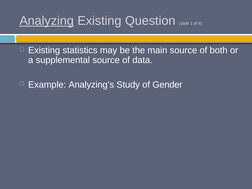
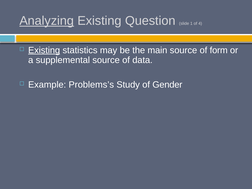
Existing underline: none -> present (44, 50)
both: both -> form (219, 50)
Analyzing’s: Analyzing’s -> Problems’s (91, 85)
